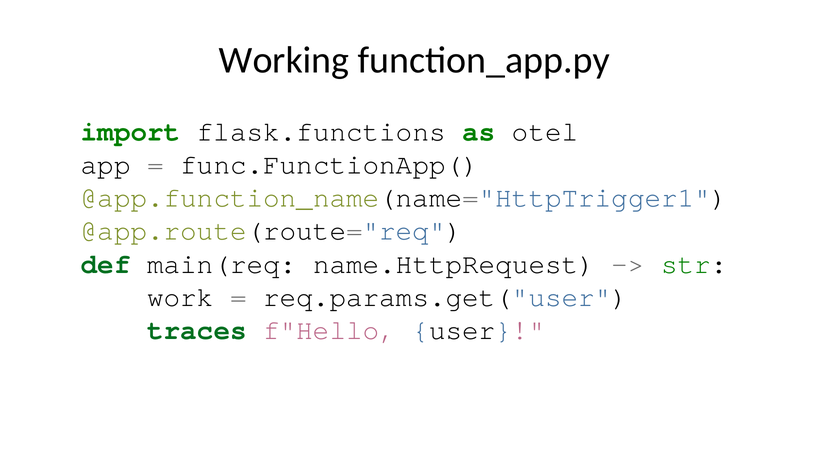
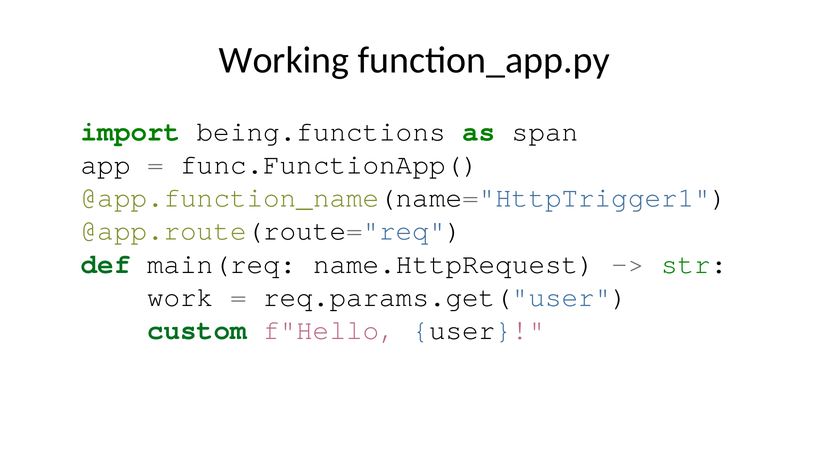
flask.functions: flask.functions -> being.functions (321, 131)
otel: otel -> span (545, 131)
traces: traces -> custom (197, 330)
